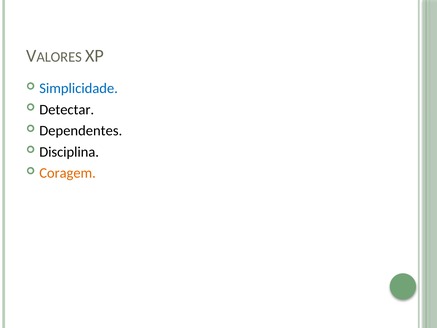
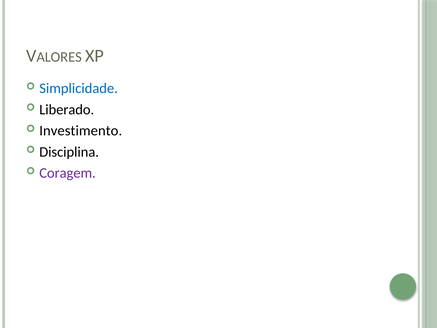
Detectar: Detectar -> Liberado (67, 110)
Dependentes: Dependentes -> Investimento (81, 131)
Coragem colour: orange -> purple (68, 173)
